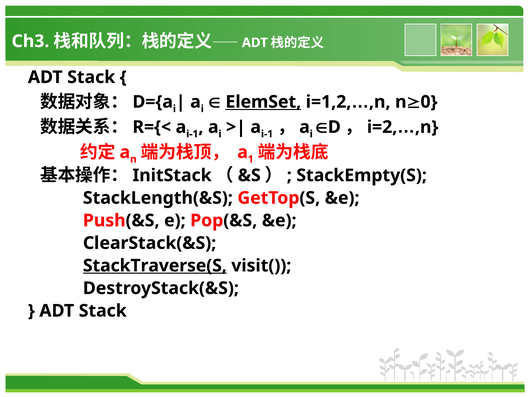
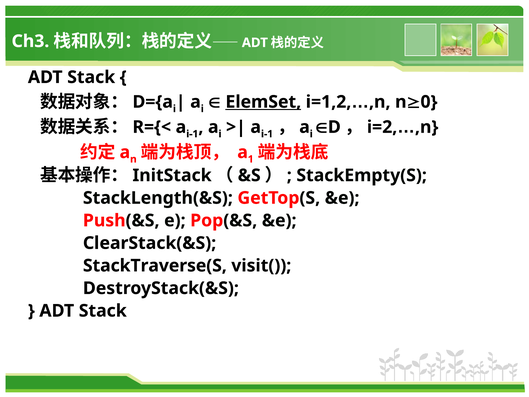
StackTraverse(S underline: present -> none (155, 265)
